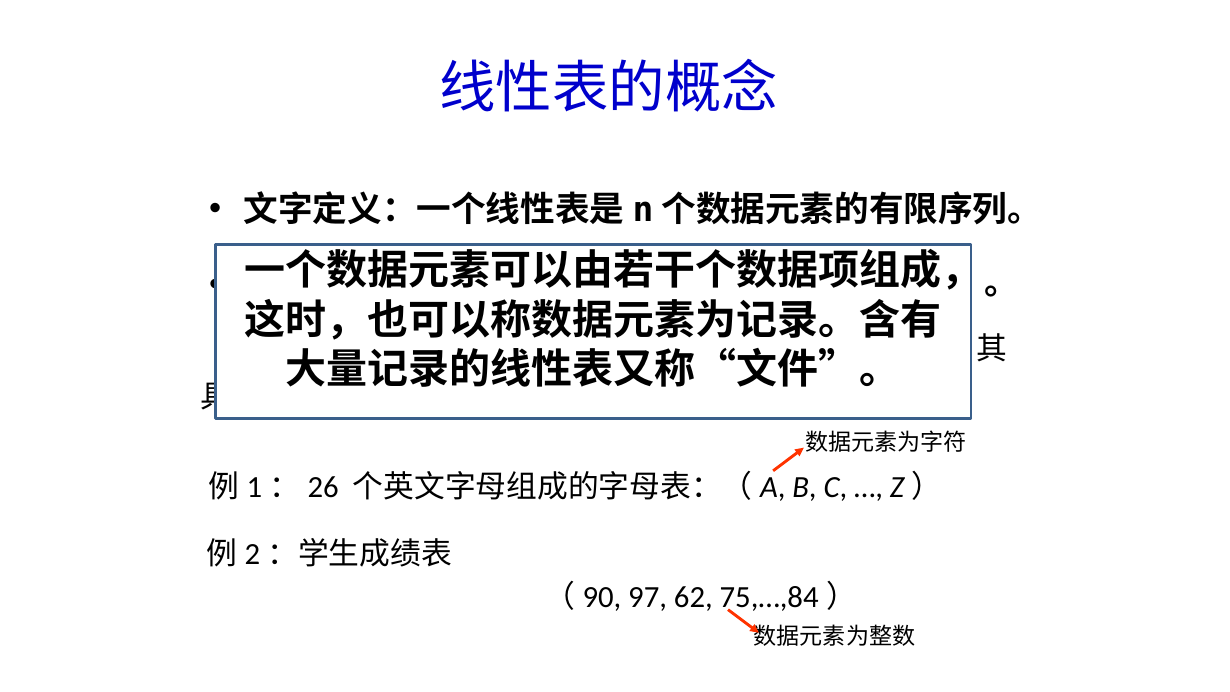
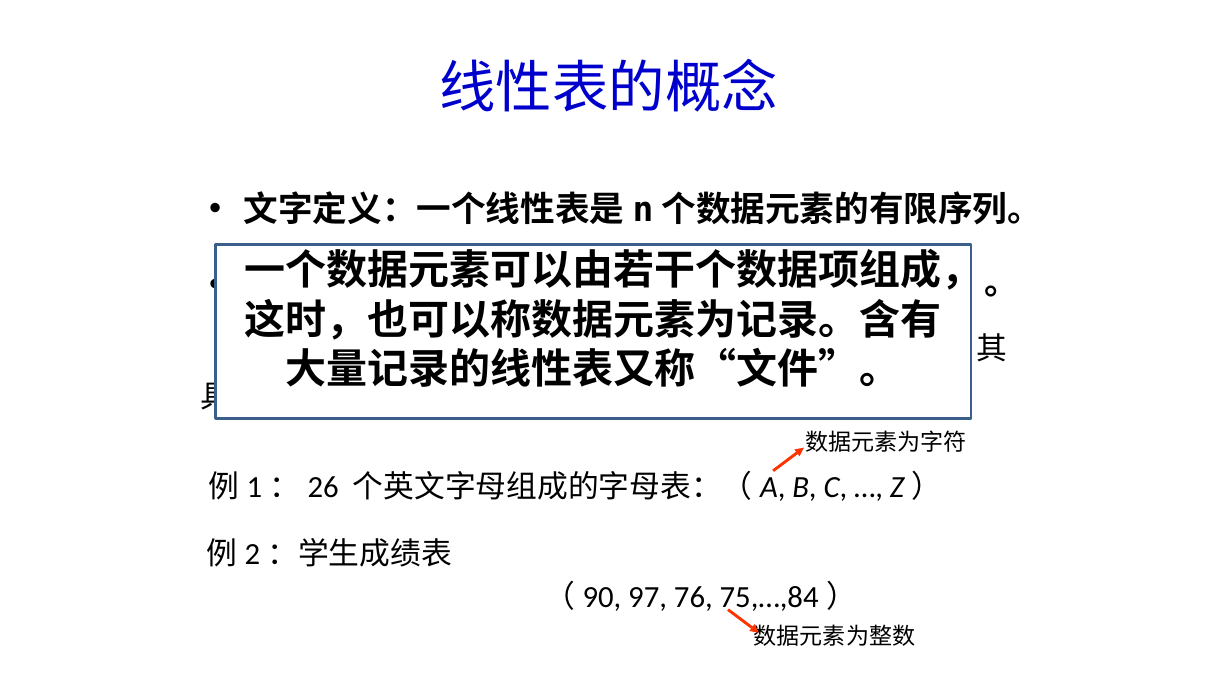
62: 62 -> 76 (693, 597)
